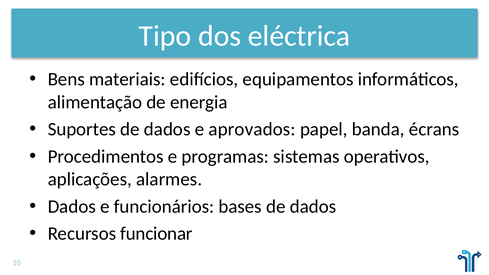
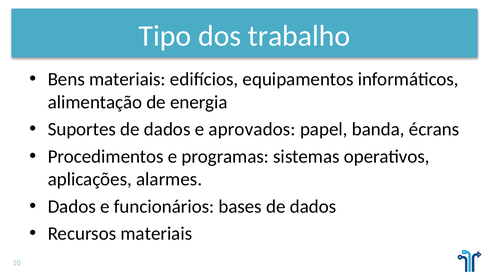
eléctrica: eléctrica -> trabalho (299, 36)
Recursos funcionar: funcionar -> materiais (156, 234)
